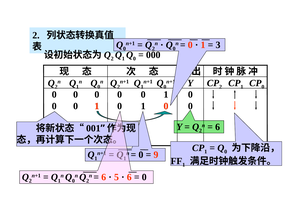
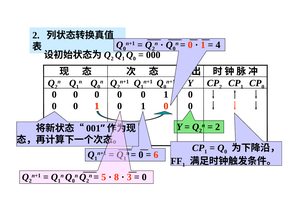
3: 3 -> 4 (218, 45)
6: 6 -> 2 (218, 127)
9: 9 -> 6 (156, 155)
6: 6 -> 5 (104, 177)
5: 5 -> 8 (116, 177)
6: 6 -> 3 (129, 177)
